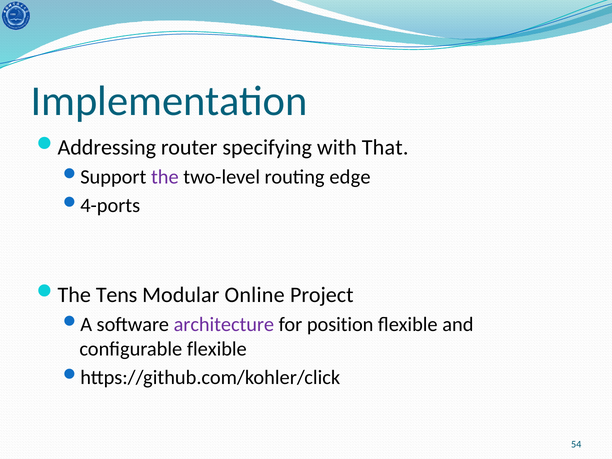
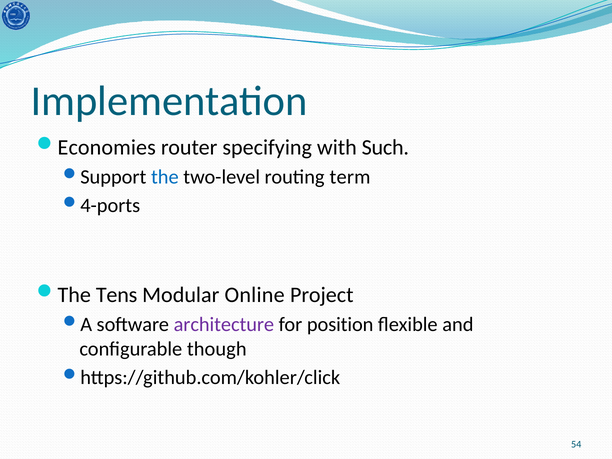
Addressing: Addressing -> Economies (107, 147)
That: That -> Such (385, 147)
the colour: purple -> blue (165, 177)
edge: edge -> term (350, 177)
configurable flexible: flexible -> though (217, 349)
